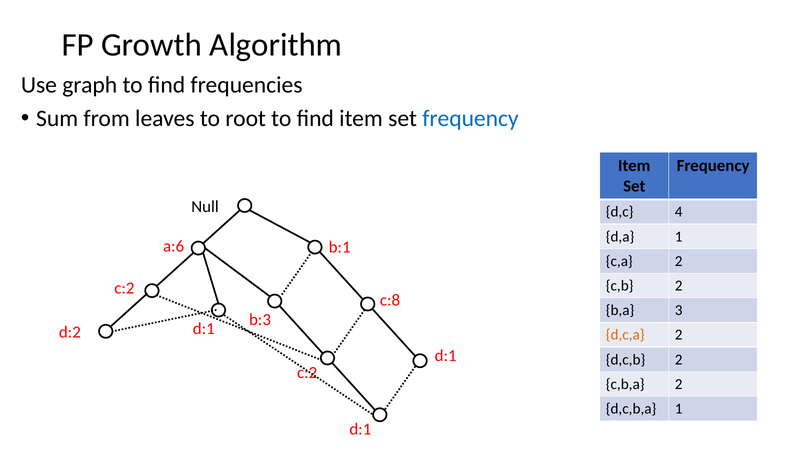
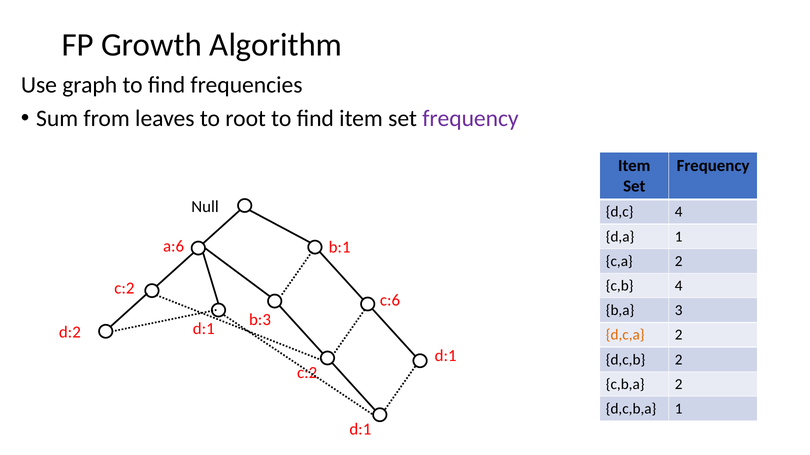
frequency colour: blue -> purple (470, 119)
c,b 2: 2 -> 4 (679, 286)
c:8: c:8 -> c:6 (390, 301)
